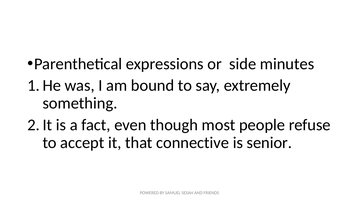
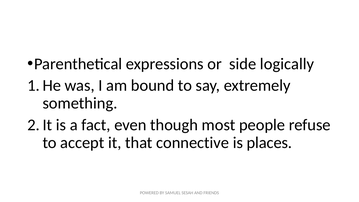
minutes: minutes -> logically (287, 64)
senior: senior -> places (269, 143)
